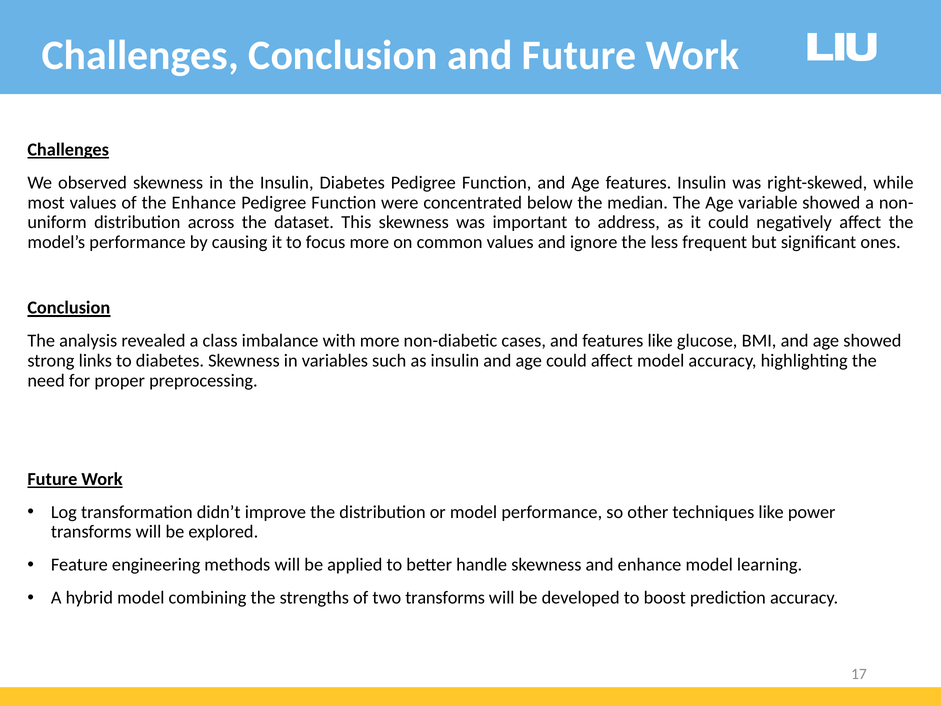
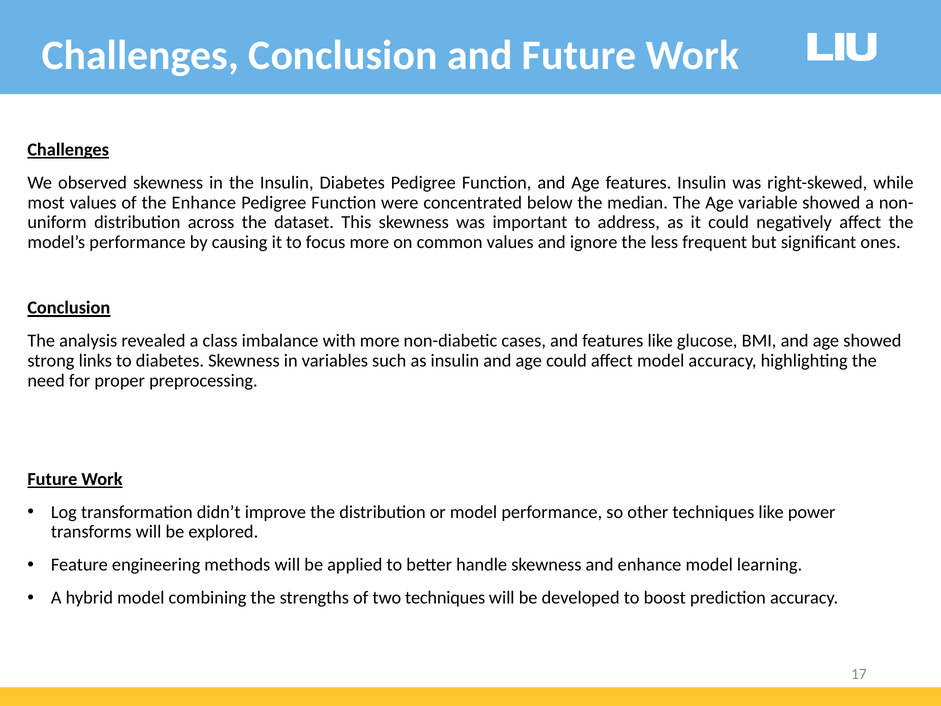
two transforms: transforms -> techniques (445, 597)
